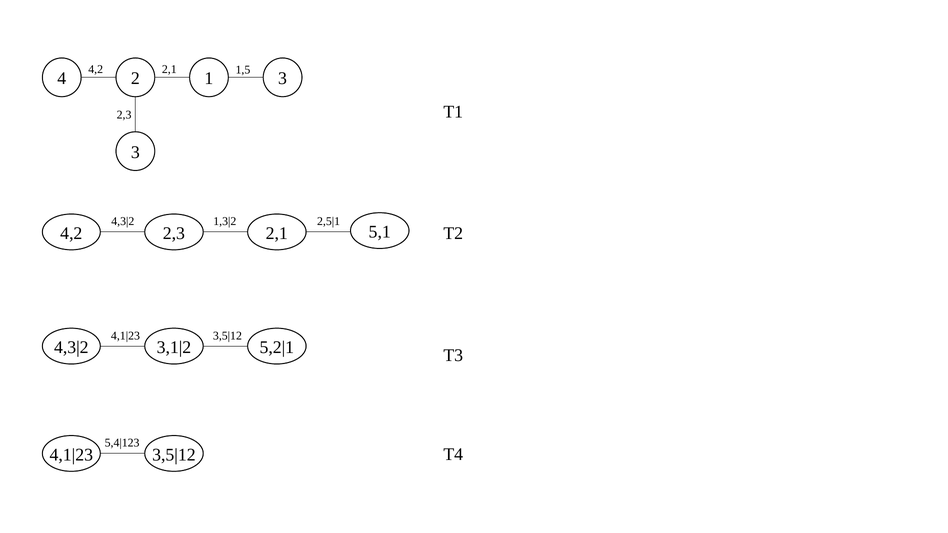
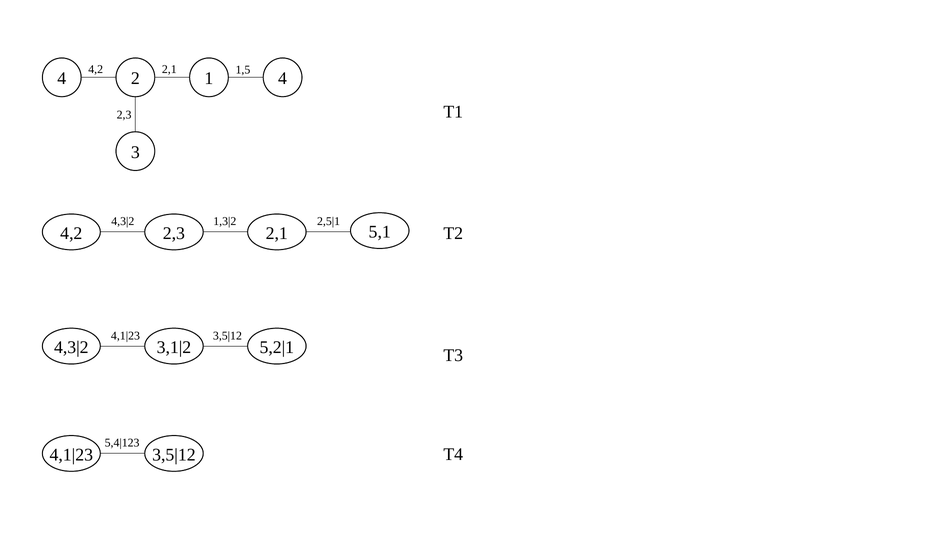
1 3: 3 -> 4 (283, 79)
